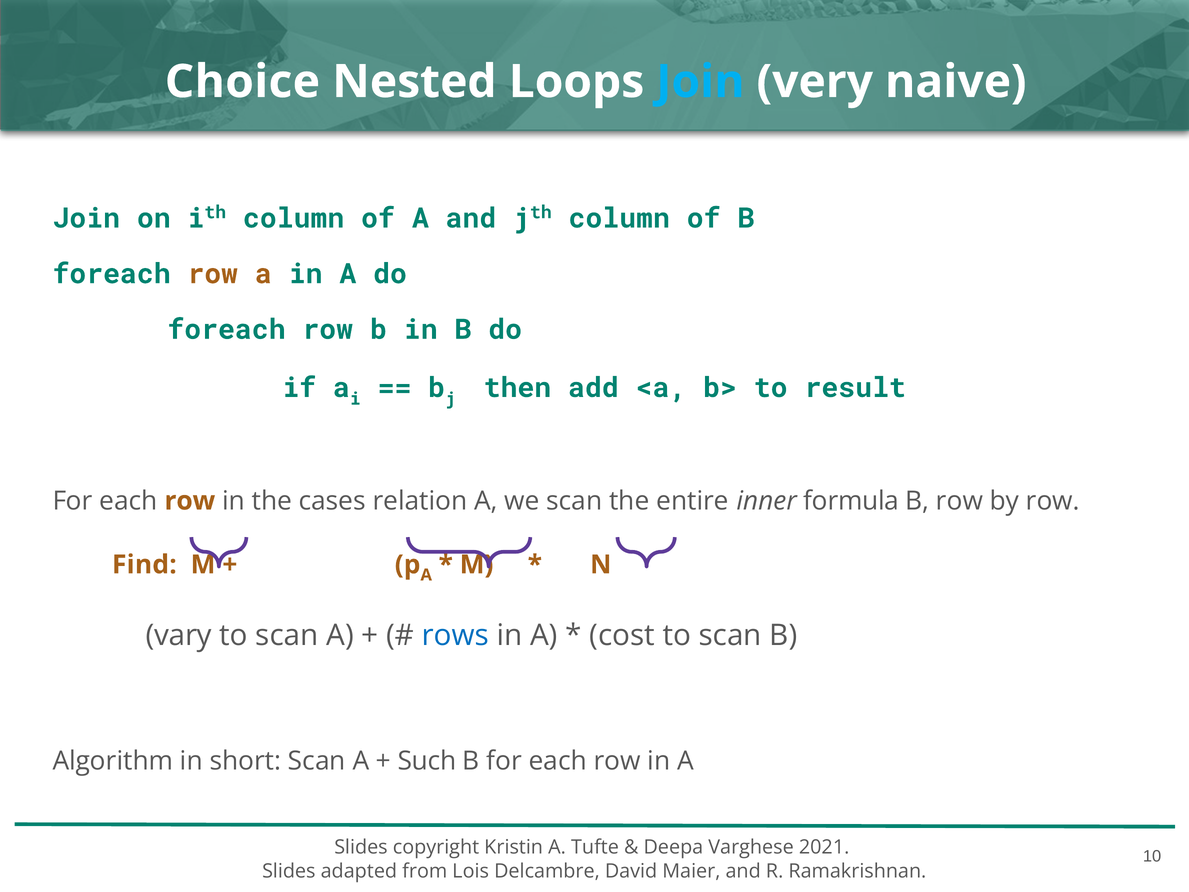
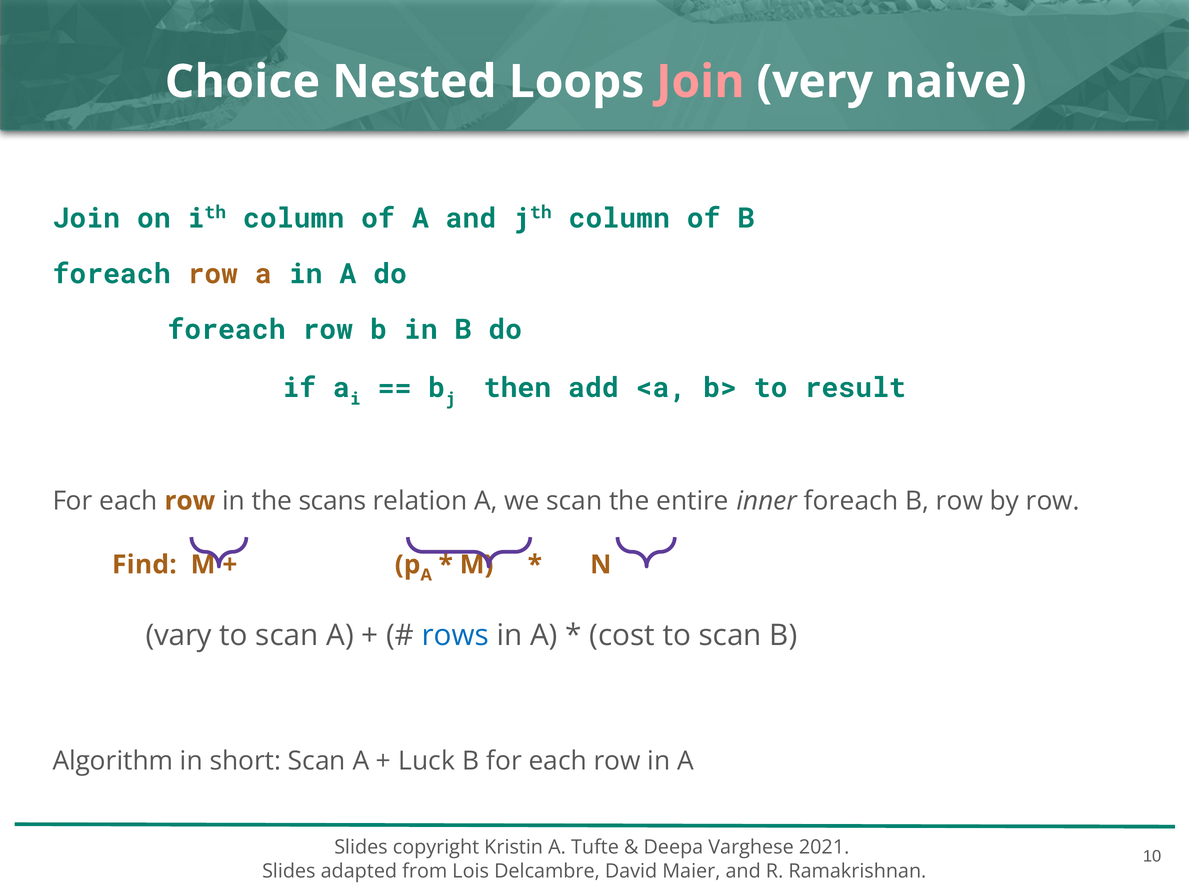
Join colour: light blue -> pink (700, 82)
cases: cases -> scans (332, 501)
inner formula: formula -> foreach (851, 501)
Such: Such -> Luck (427, 761)
